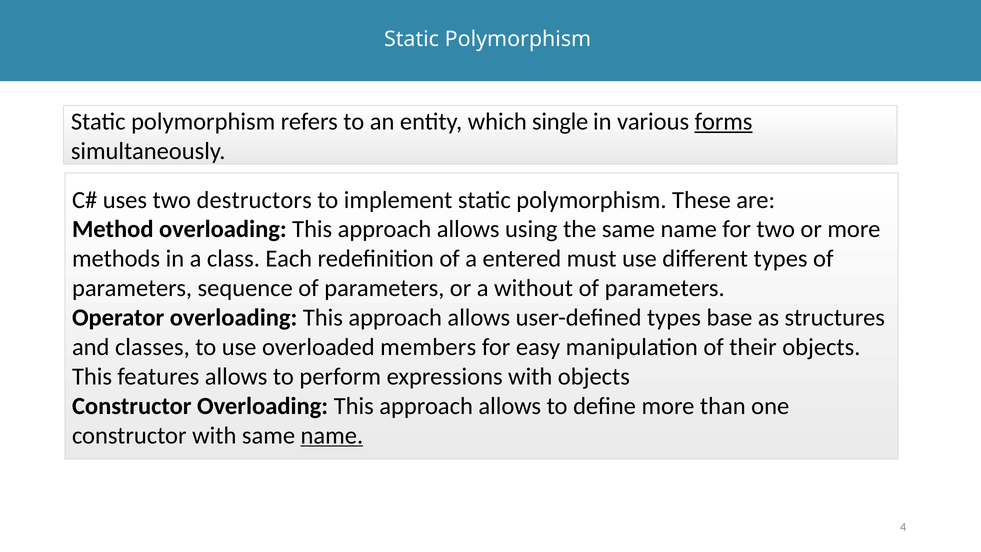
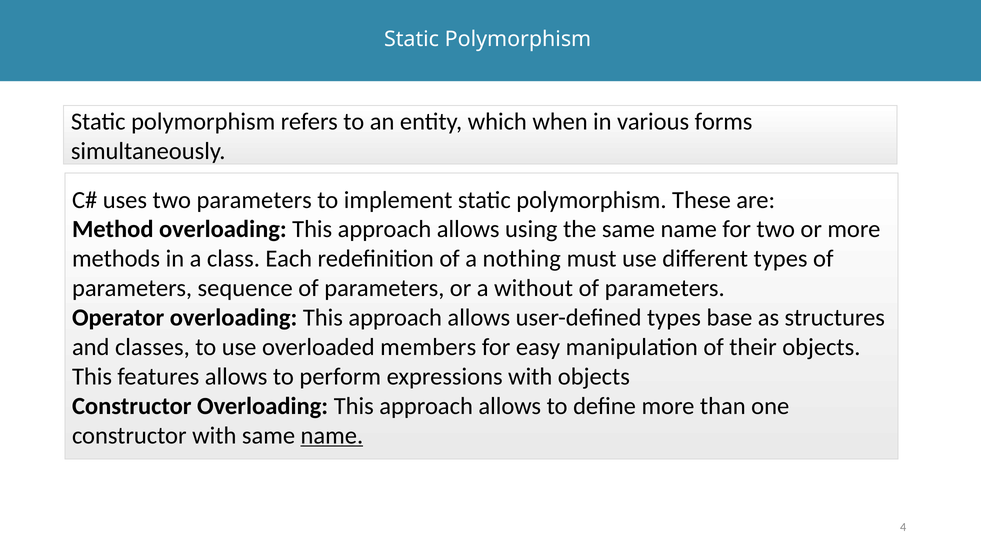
single: single -> when (560, 122)
forms underline: present -> none (724, 122)
two destructors: destructors -> parameters (254, 200)
entered: entered -> nothing (522, 259)
